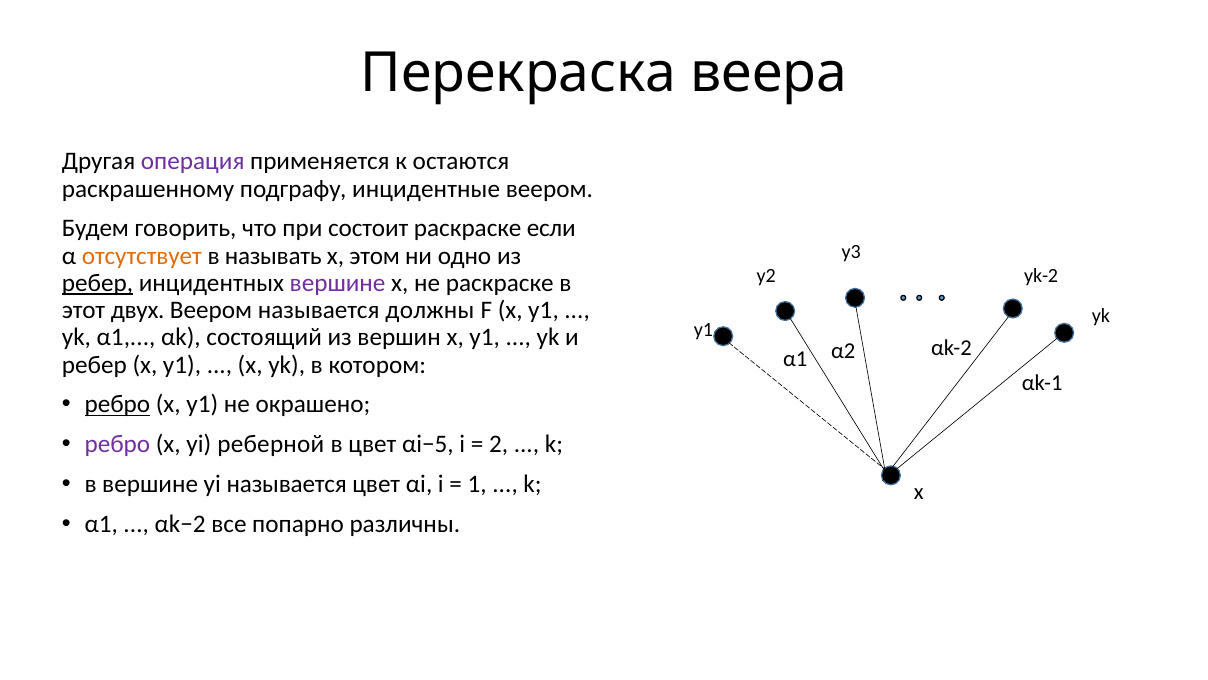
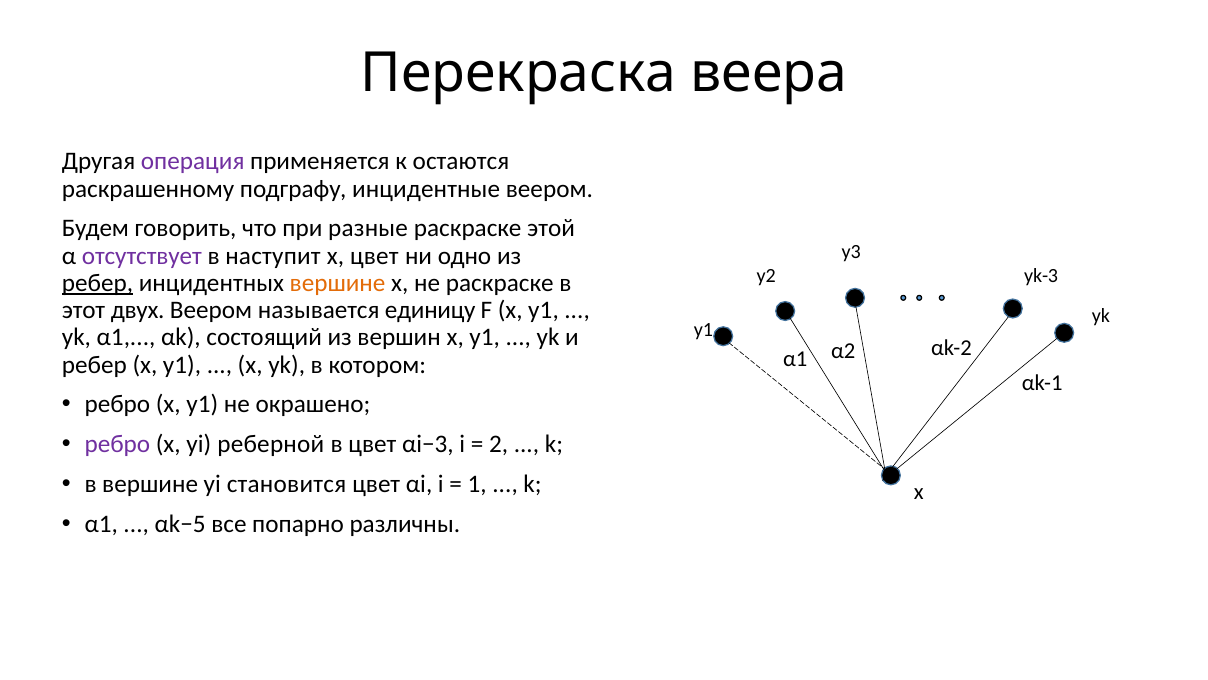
состоит: состоит -> разные (368, 228)
если: если -> этой (551, 228)
отсутствует colour: orange -> purple (142, 256)
называть: называть -> наступит (273, 256)
x этом: этом -> цвет (374, 256)
yk-2: yk-2 -> yk-3 (1041, 276)
вершине colour: purple -> orange (338, 283)
должны: должны -> единицу (430, 310)
ребро underline: present -> none (117, 404)
αi−5: αi−5 -> αi−3 (428, 444)
yi называется: называется -> становится (286, 484)
αk−2: αk−2 -> αk−5 (180, 524)
